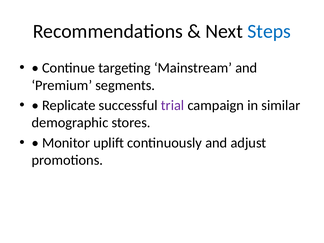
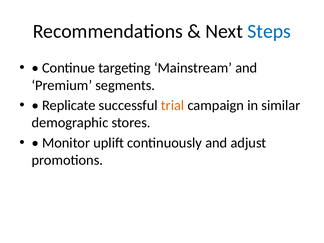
trial colour: purple -> orange (173, 105)
